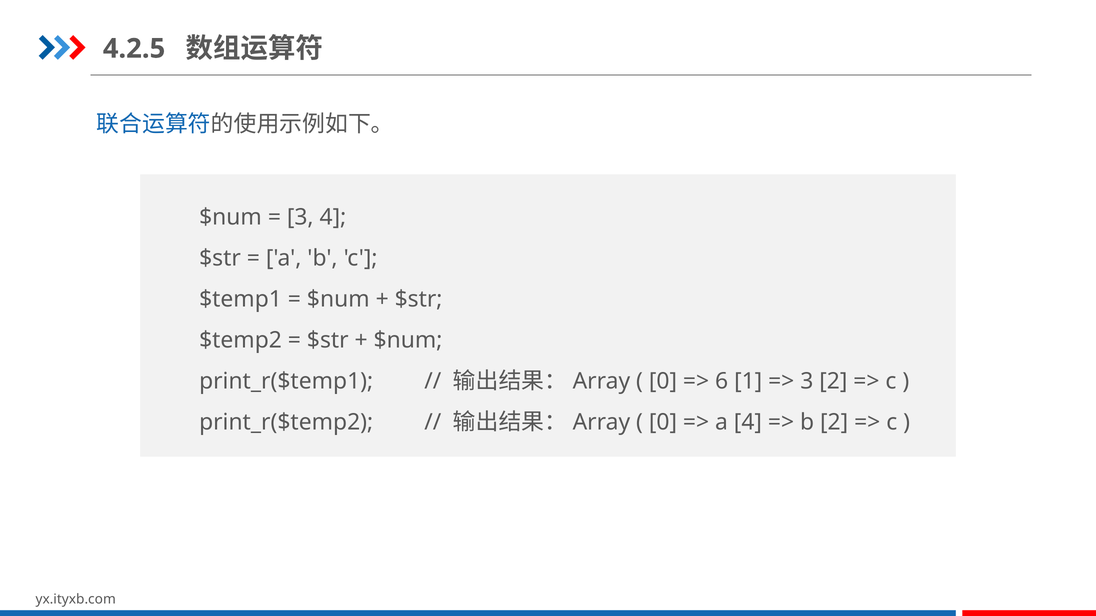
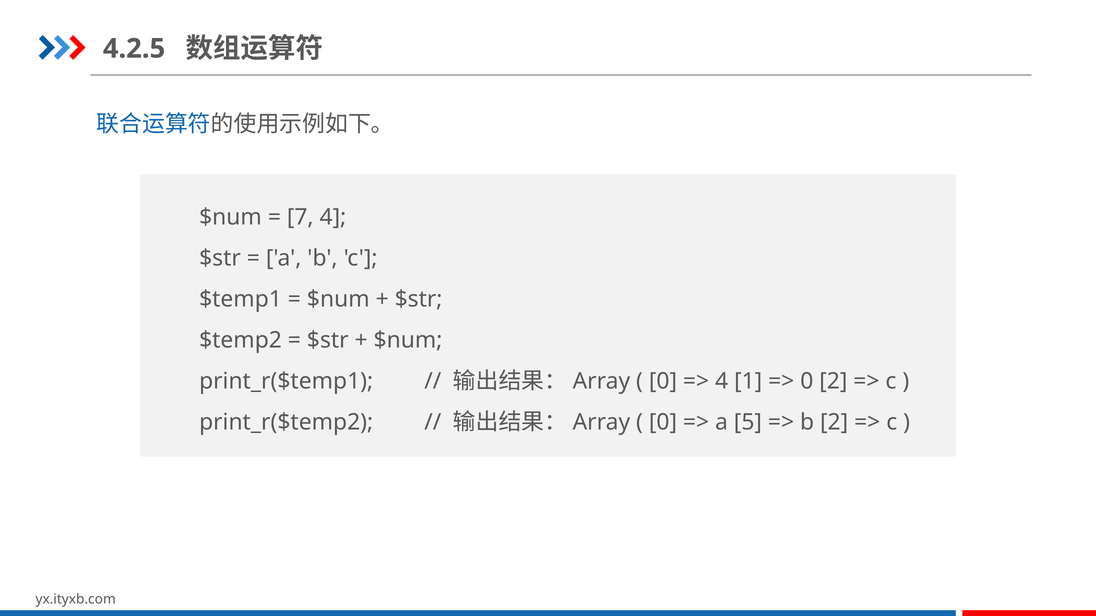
3: 3 -> 7 (300, 217)
6: 6 -> 4 (722, 382)
3: 3 -> 0 (807, 382)
a 4: 4 -> 5 (748, 423)
